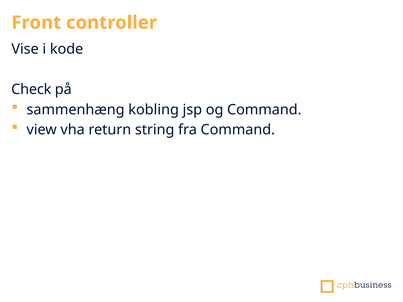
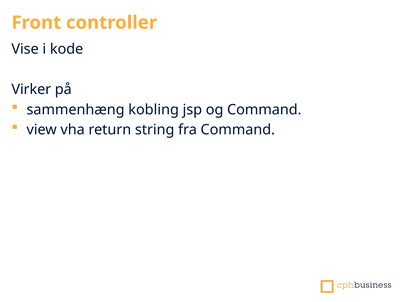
Check: Check -> Virker (31, 89)
